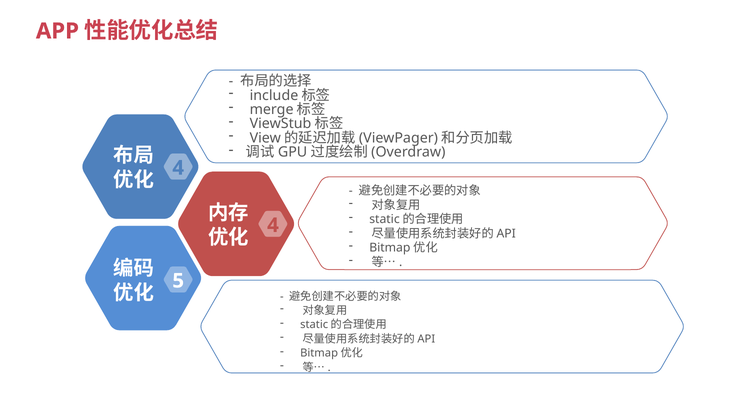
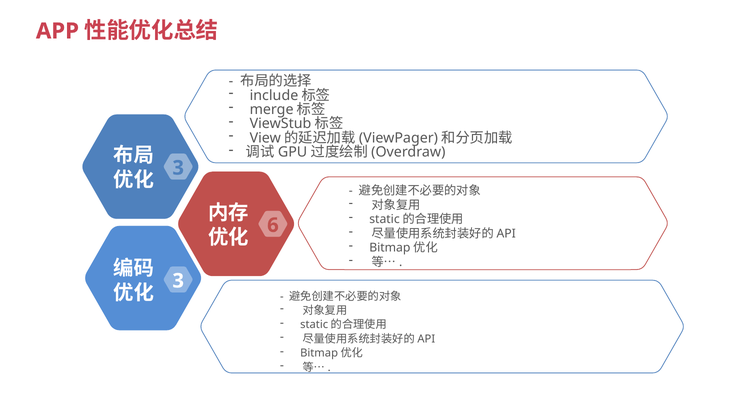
4: 4 -> 3 (178, 168)
4: 4 -> 6 (273, 225)
5: 5 -> 3 (178, 281)
